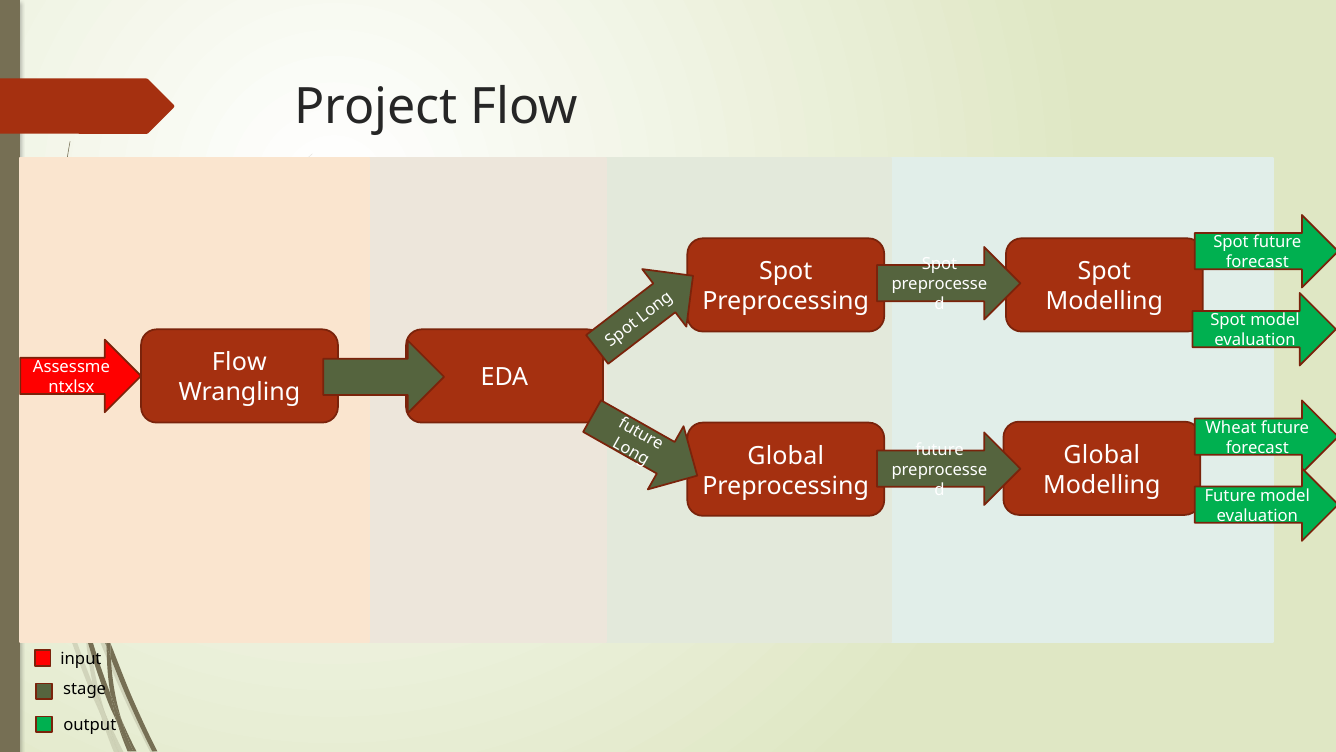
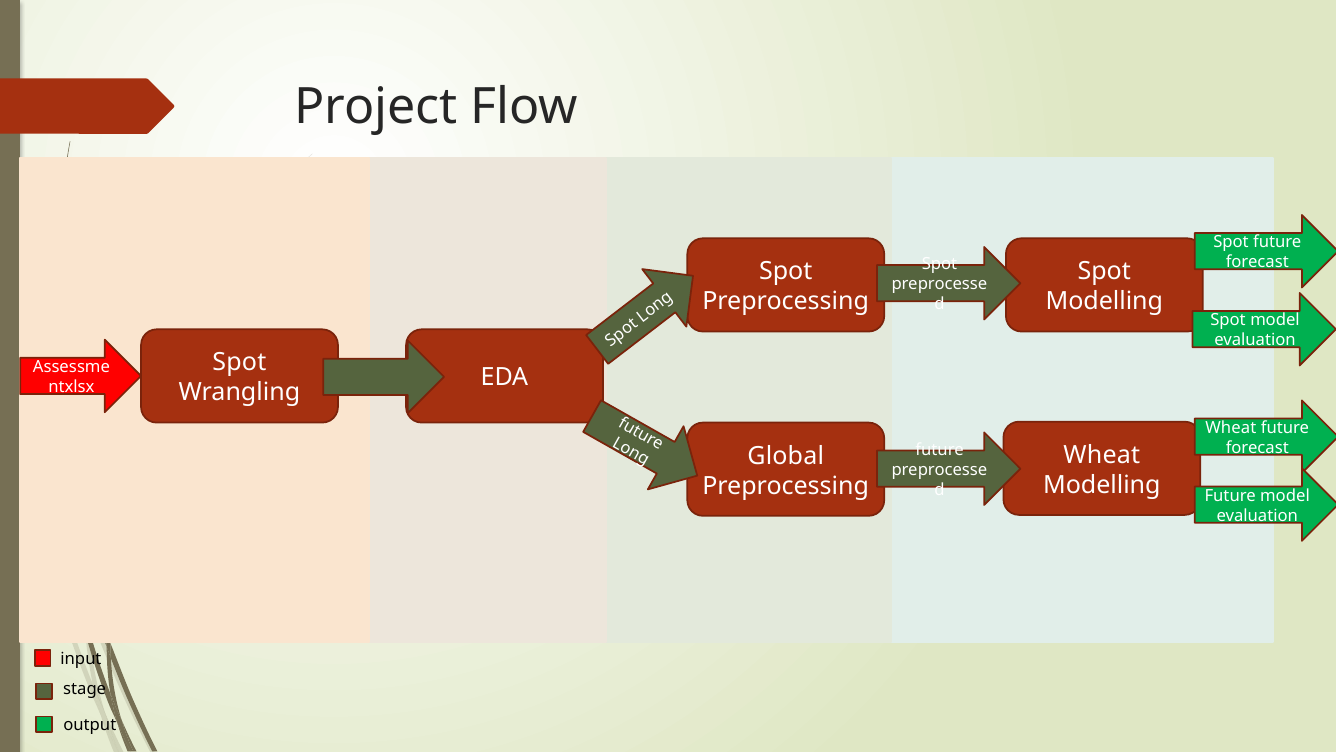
Flow: Flow -> Spot (239, 362)
Global: Global -> Wheat (1102, 455)
